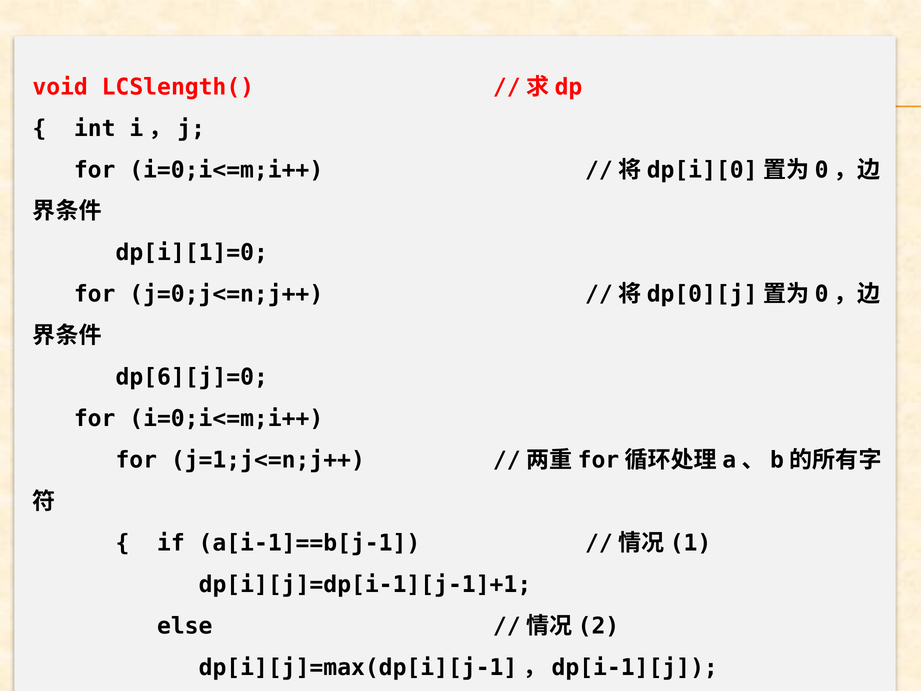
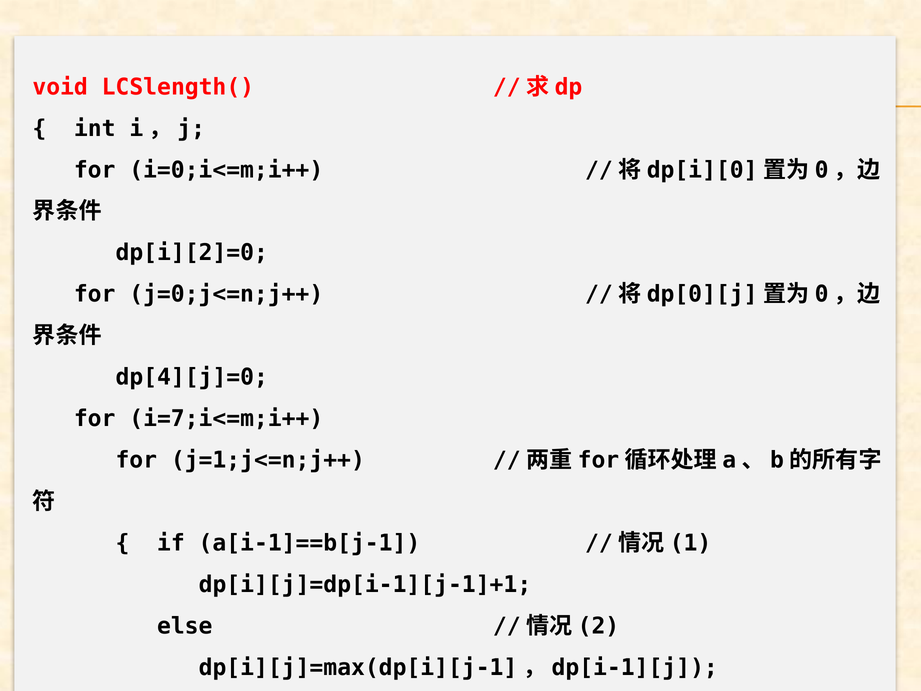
dp[i][1]=0: dp[i][1]=0 -> dp[i][2]=0 (192, 253)
dp[6][j]=0: dp[6][j]=0 -> dp[4][j]=0 (192, 377)
i=0;i<=m;i++: i=0;i<=m;i++ -> i=7;i<=m;i++ (226, 419)
